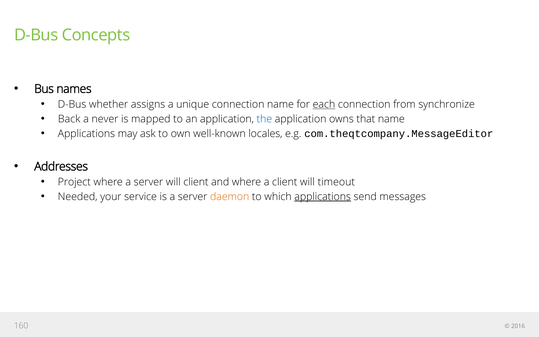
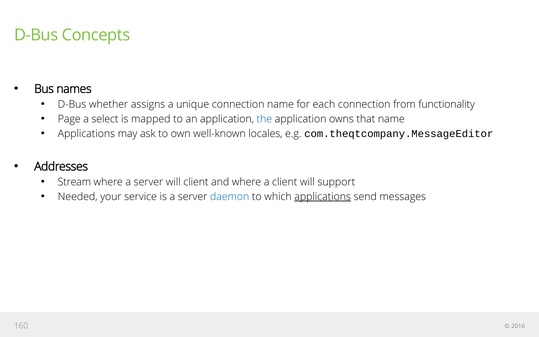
each underline: present -> none (324, 104)
synchronize: synchronize -> functionality (447, 104)
Back: Back -> Page (69, 119)
never: never -> select (105, 119)
Project: Project -> Stream (74, 182)
timeout: timeout -> support (336, 182)
daemon colour: orange -> blue (230, 197)
